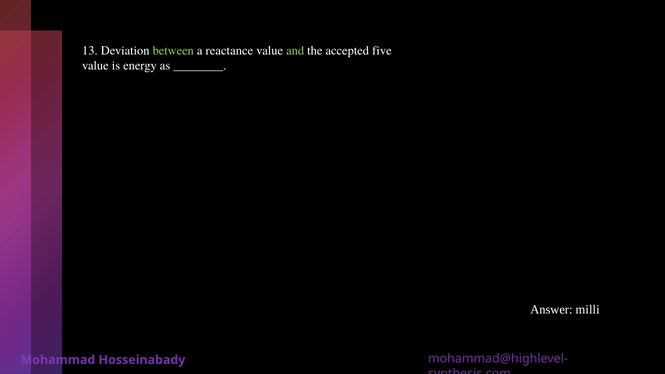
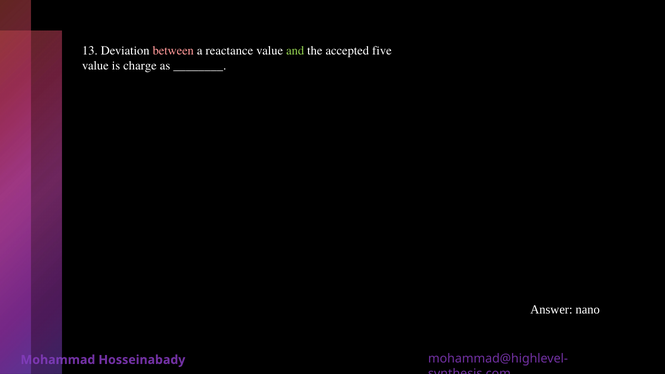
between colour: light green -> pink (173, 51)
energy: energy -> charge (140, 65)
milli: milli -> nano (588, 310)
